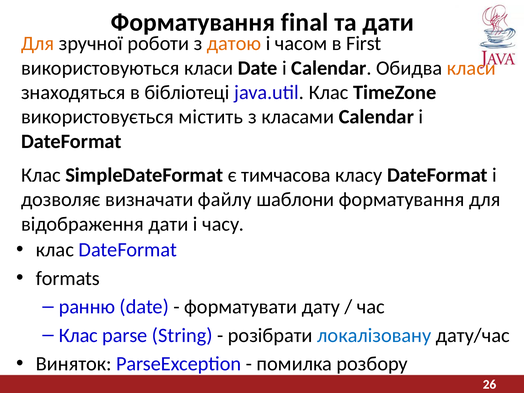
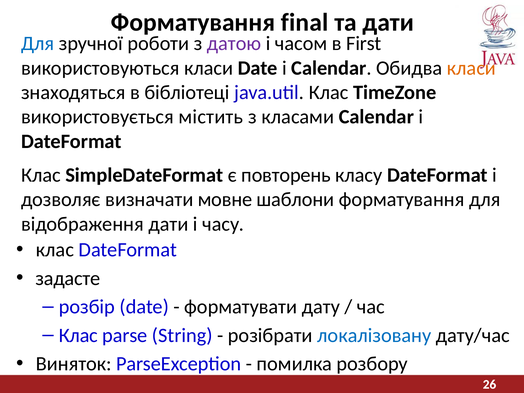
Для colour: orange -> blue (38, 44)
датою colour: orange -> purple (234, 44)
тимчасова: тимчасова -> повторень (286, 175)
файлу: файлу -> мовне (225, 199)
formats: formats -> задасте (68, 278)
ранню: ранню -> розбір (87, 307)
